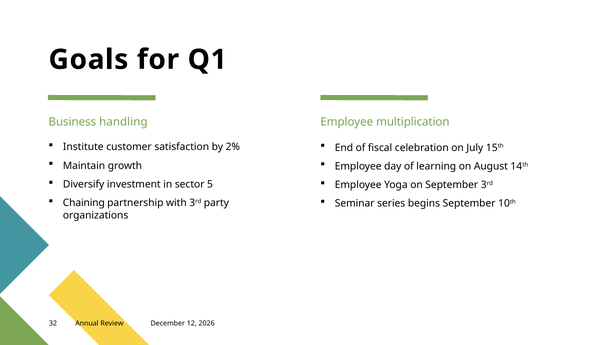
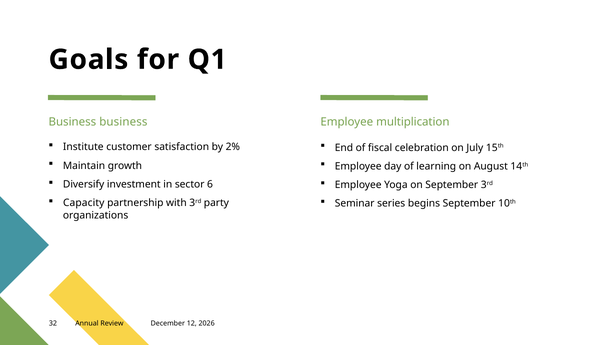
Business handling: handling -> business (123, 122)
5: 5 -> 6 (210, 185)
Chaining: Chaining -> Capacity (84, 203)
